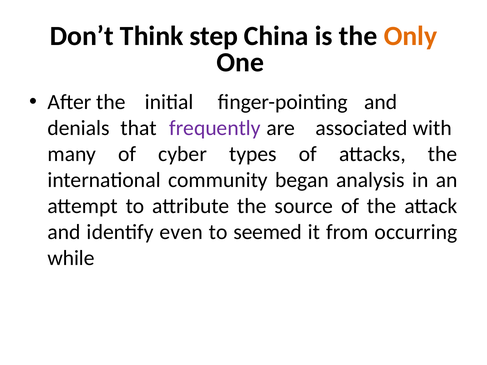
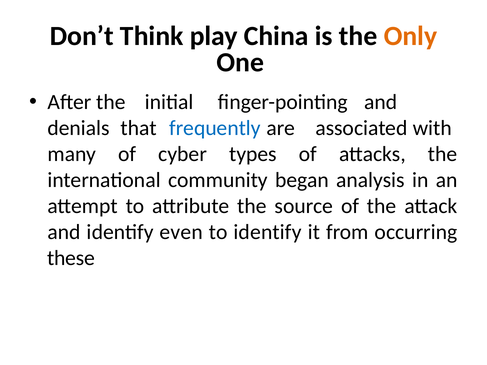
step: step -> play (214, 36)
frequently colour: purple -> blue (215, 128)
to seemed: seemed -> identify (268, 232)
while: while -> these (71, 258)
